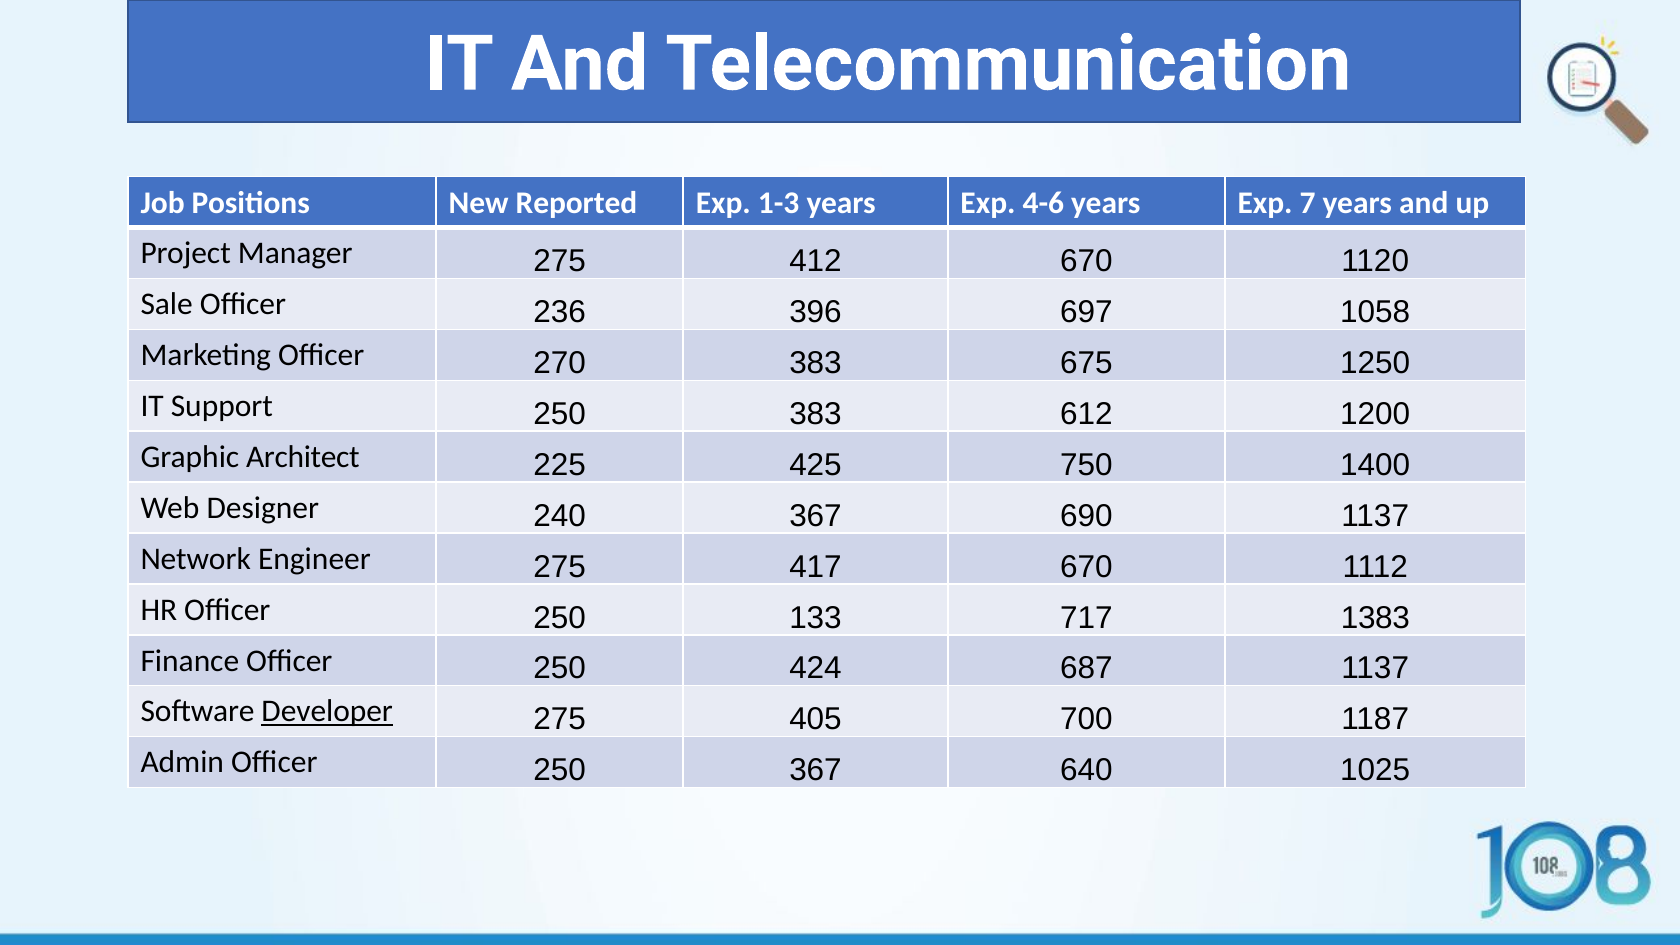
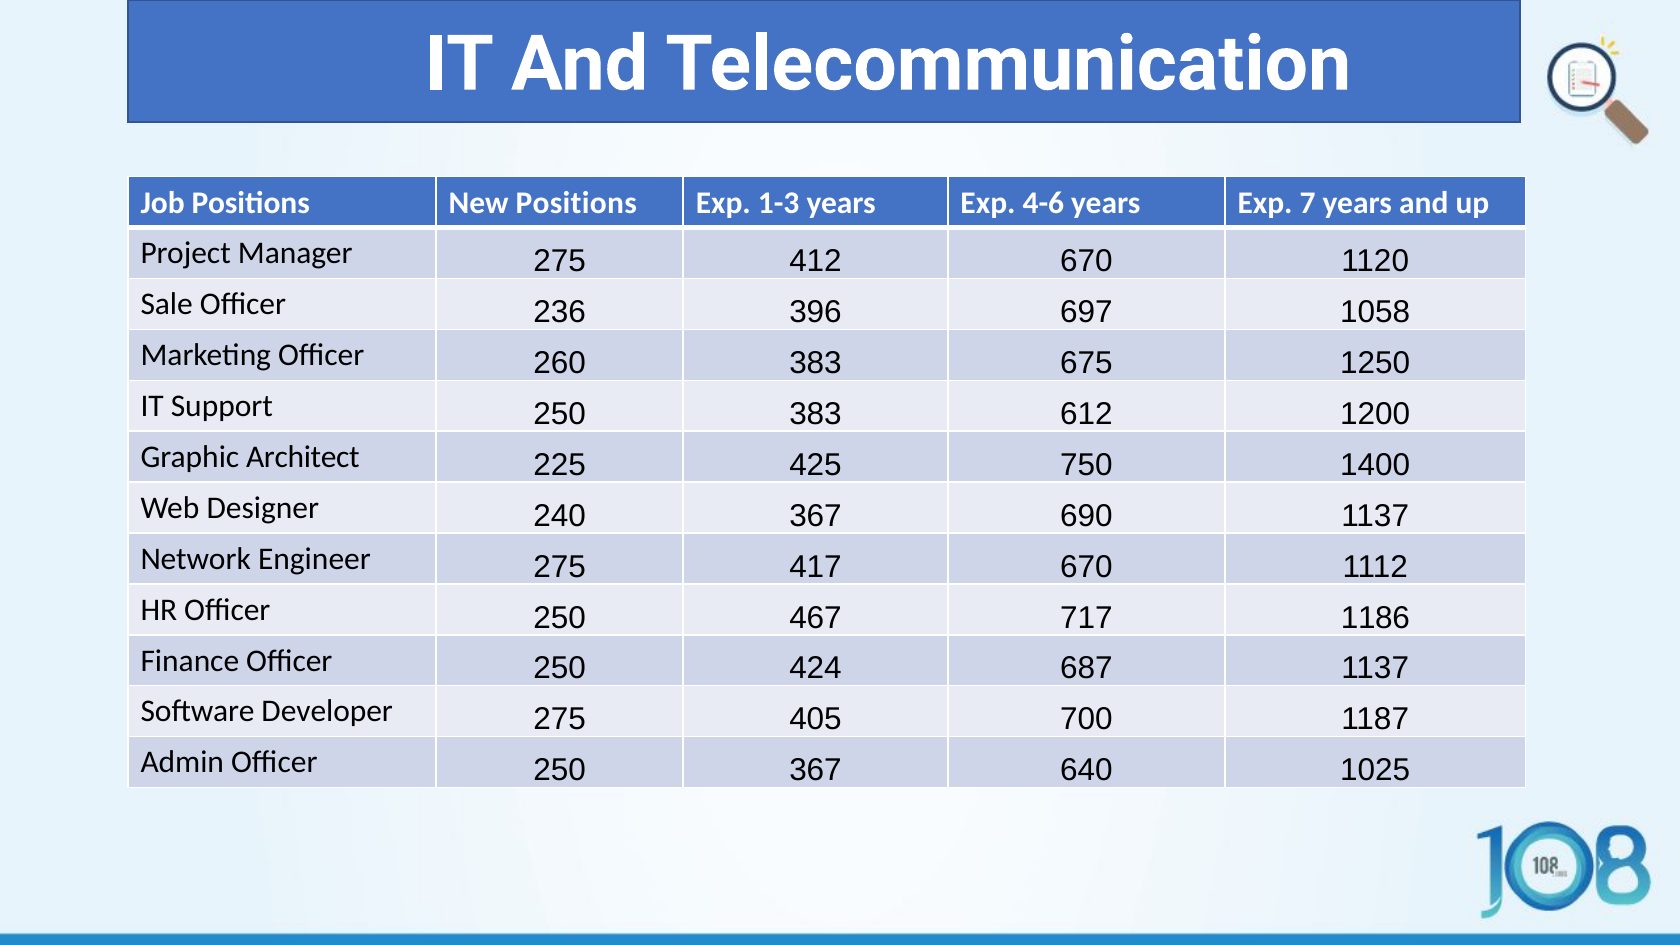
New Reported: Reported -> Positions (576, 203)
270: 270 -> 260 (560, 363)
133: 133 -> 467 (815, 618)
1383: 1383 -> 1186 (1375, 618)
Developer underline: present -> none (327, 712)
